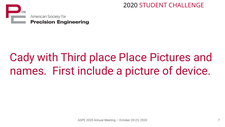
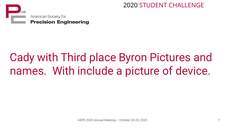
place Place: Place -> Byron (133, 57)
names First: First -> With (64, 71)
